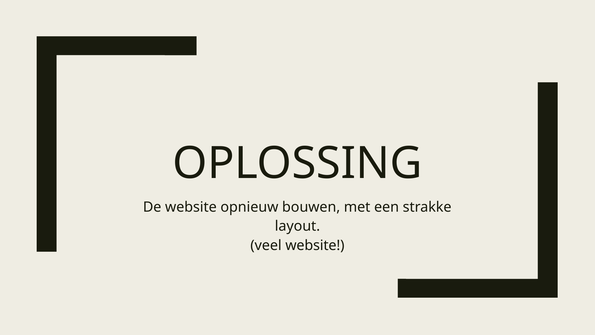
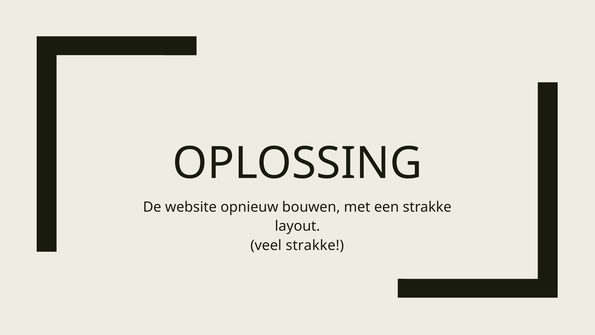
veel website: website -> strakke (315, 245)
